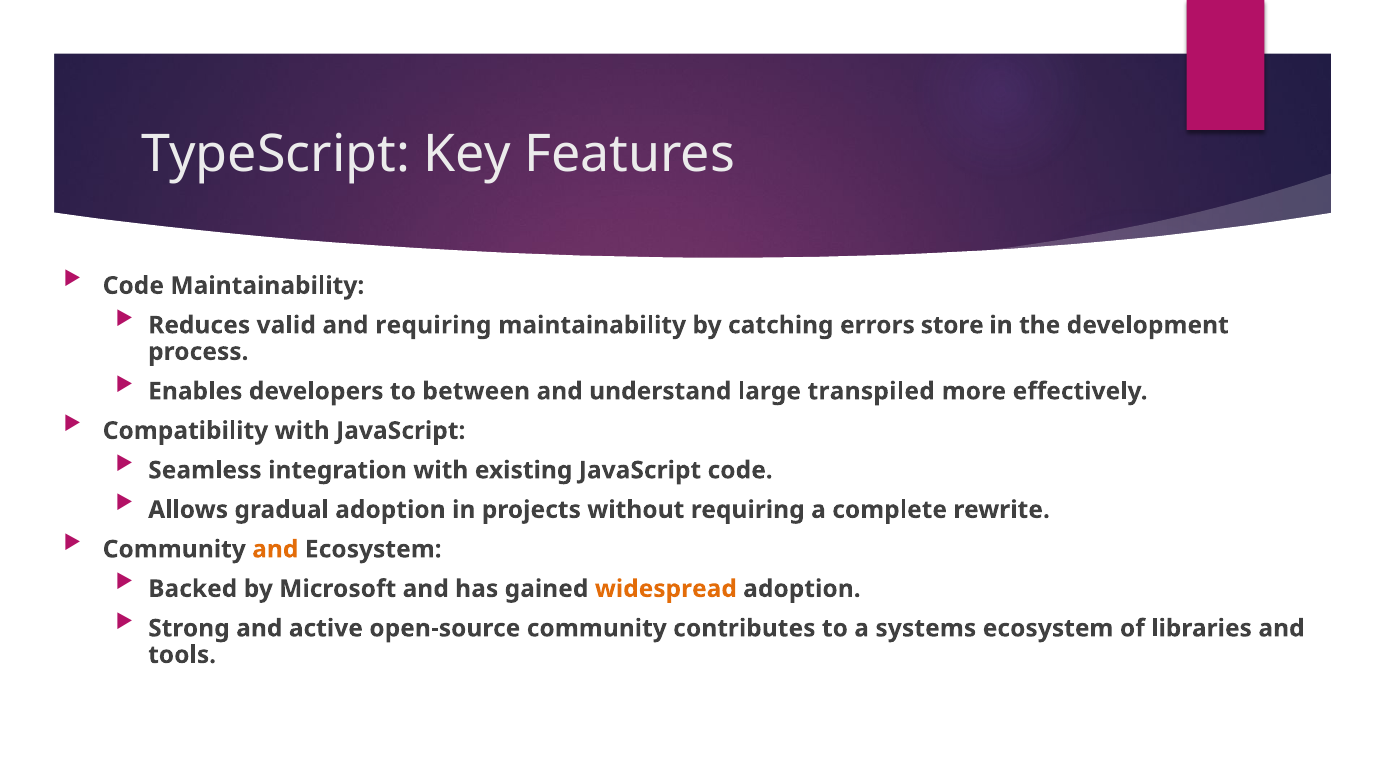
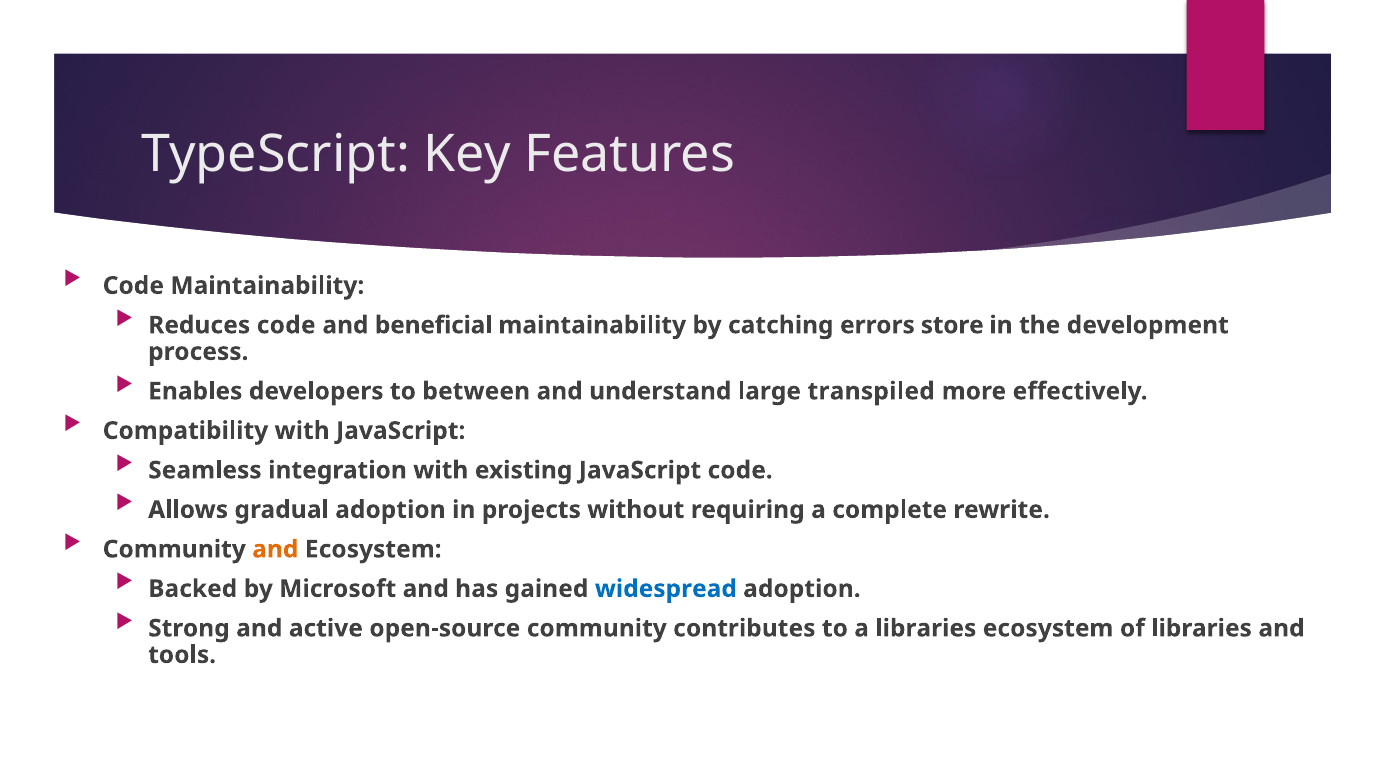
Reduces valid: valid -> code (286, 325)
and requiring: requiring -> beneficial (434, 325)
widespread colour: orange -> blue (666, 589)
a systems: systems -> libraries (926, 628)
